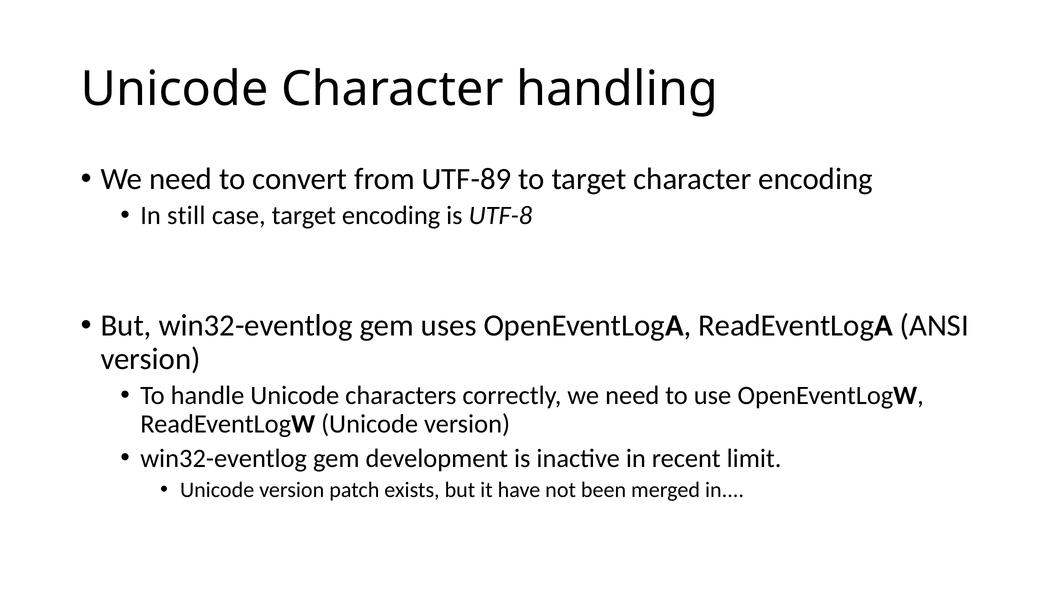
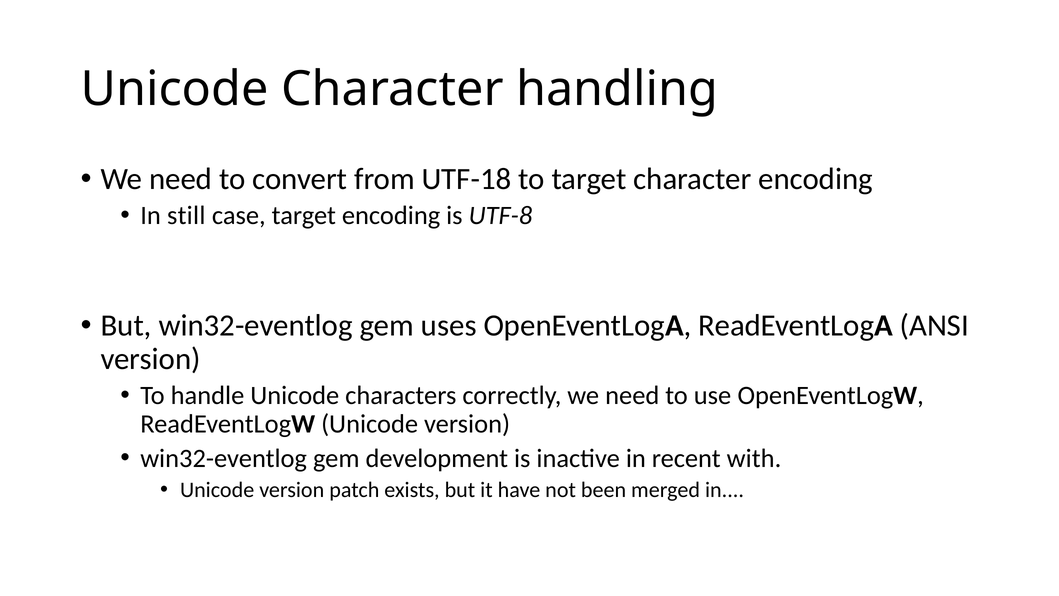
UTF-89: UTF-89 -> UTF-18 (467, 179)
limit: limit -> with (754, 458)
